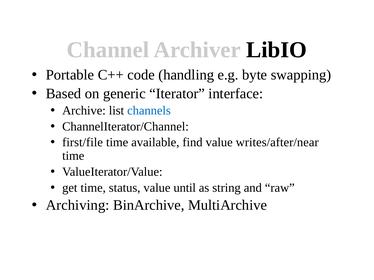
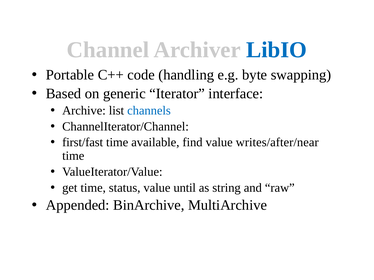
LibIO colour: black -> blue (276, 50)
first/file: first/file -> first/fast (83, 143)
Archiving: Archiving -> Appended (78, 205)
